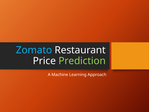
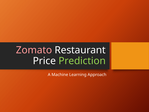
Zomato colour: light blue -> pink (34, 50)
